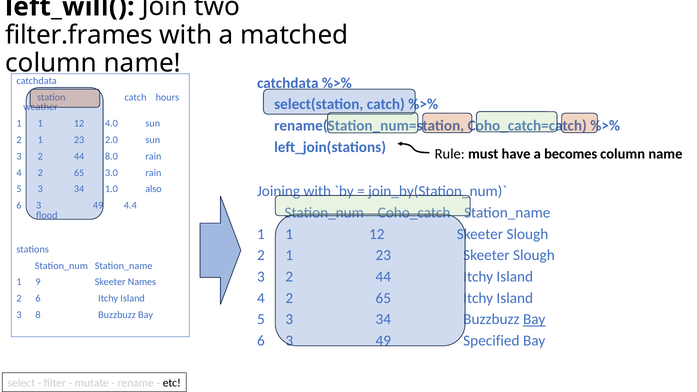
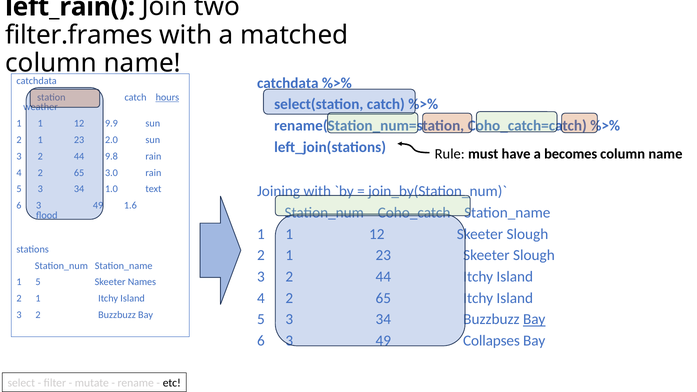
left_will(: left_will( -> left_rain( (70, 7)
hours underline: none -> present (167, 97)
4.0: 4.0 -> 9.9 (111, 124)
8.0: 8.0 -> 9.8 (111, 156)
also: also -> text (153, 189)
4.4: 4.4 -> 1.6 (130, 206)
1 9: 9 -> 5 (38, 282)
6: 6 -> 1 (38, 299)
8: 8 -> 2 (38, 315)
Specified: Specified -> Collapses (491, 341)
